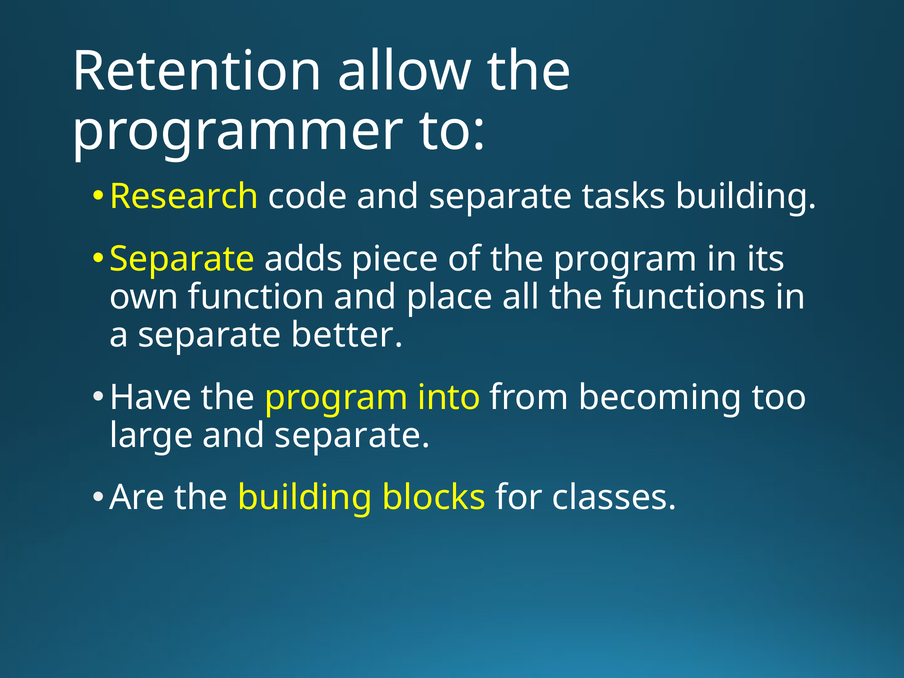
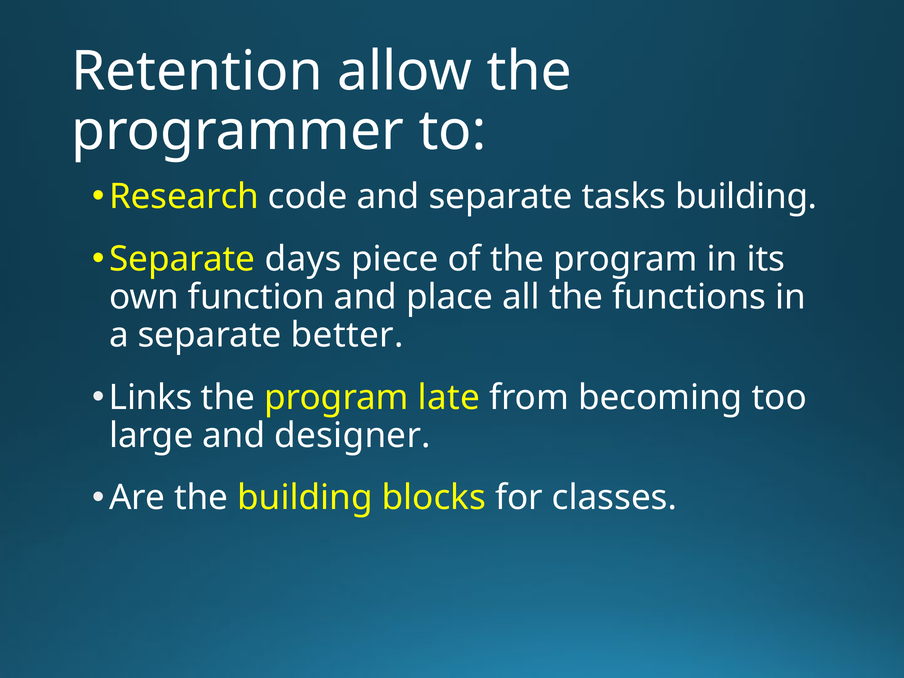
adds: adds -> days (303, 259)
Have: Have -> Links (151, 397)
into: into -> late (449, 397)
large and separate: separate -> designer (353, 435)
